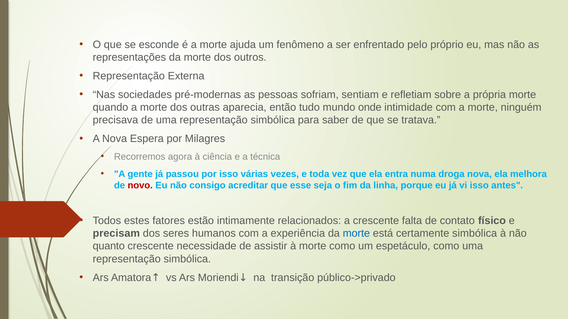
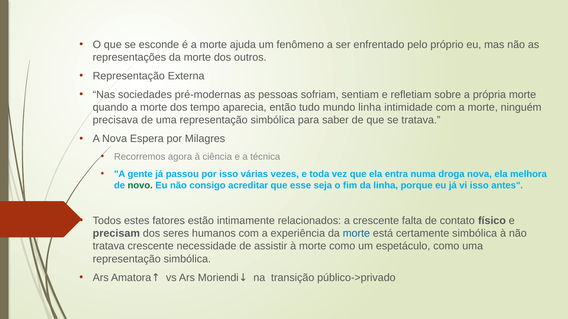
outras: outras -> tempo (205, 108)
mundo onde: onde -> linha (370, 108)
novo colour: red -> green (140, 186)
quanto: quanto -> tratava (109, 246)
